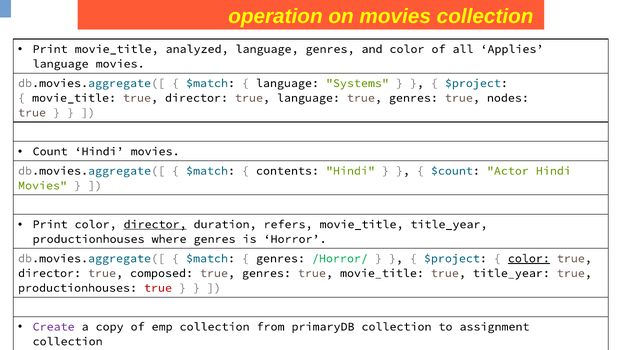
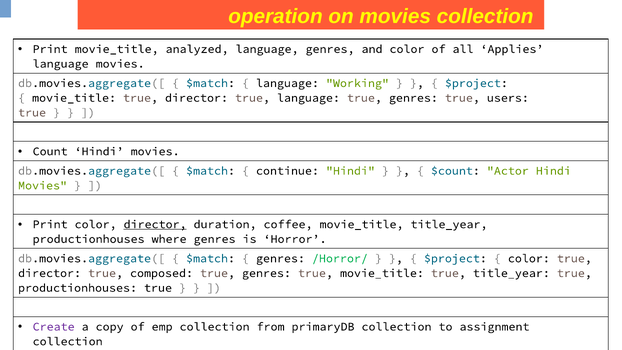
Systems: Systems -> Working (357, 83)
nodes: nodes -> users (508, 98)
contents: contents -> continue (287, 171)
refers: refers -> coffee (288, 224)
color underline: present -> none (529, 258)
true colour: red -> black (158, 288)
